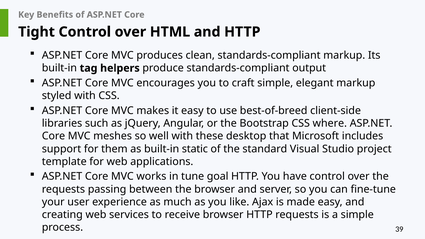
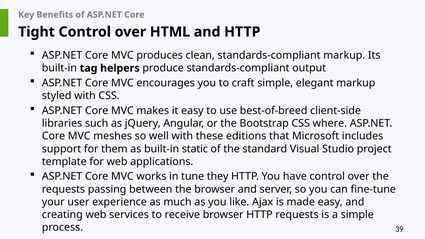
desktop: desktop -> editions (246, 136)
goal: goal -> they (218, 177)
